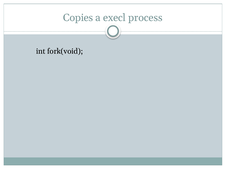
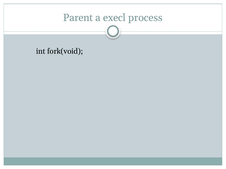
Copies: Copies -> Parent (78, 18)
